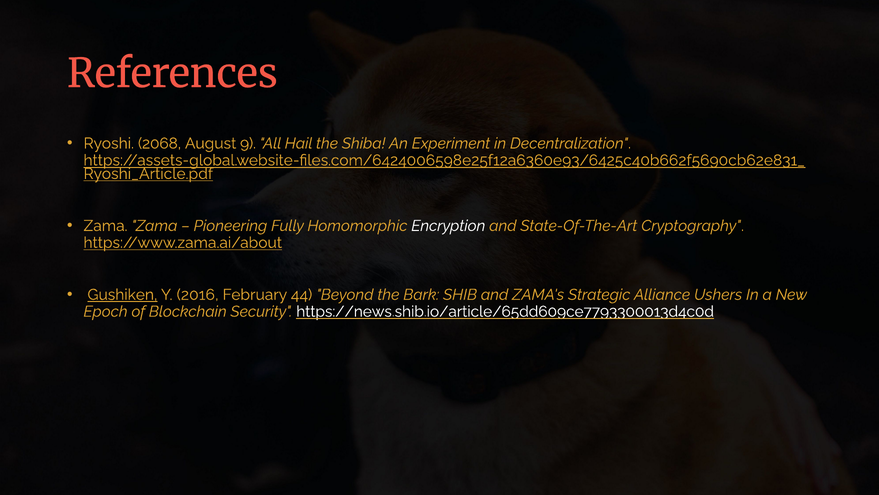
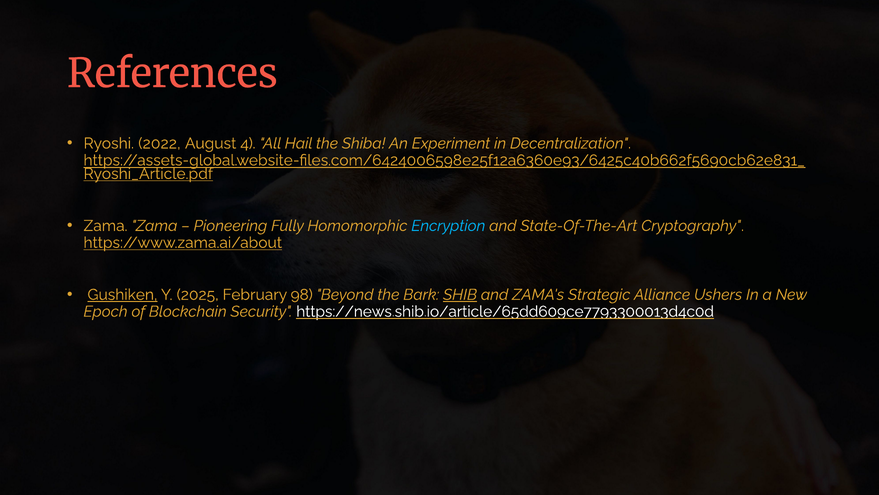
2068: 2068 -> 2022 (159, 143)
9: 9 -> 4 (248, 143)
Encryption colour: white -> light blue (448, 226)
2016: 2016 -> 2025 (198, 294)
44: 44 -> 98 (302, 294)
SHIB underline: none -> present (460, 294)
